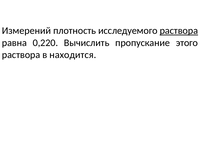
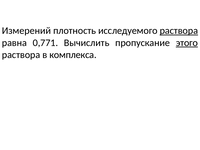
0,220: 0,220 -> 0,771 (45, 43)
этого underline: none -> present (187, 43)
находится: находится -> комплекса (73, 55)
